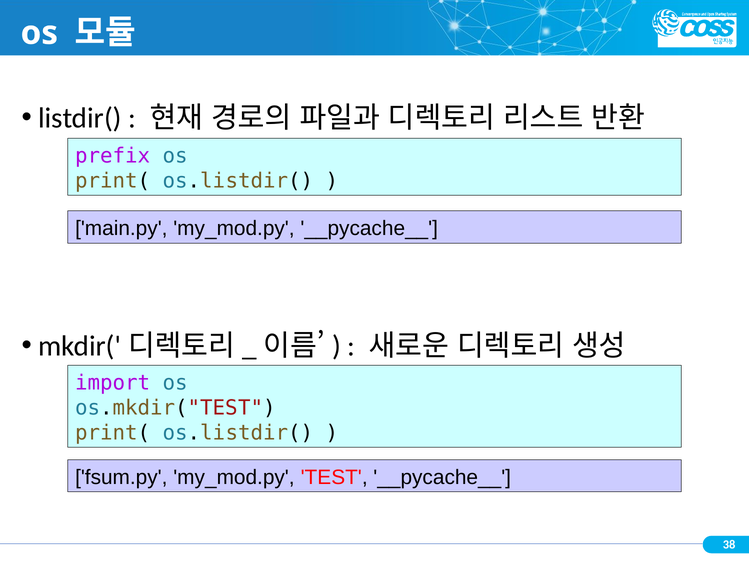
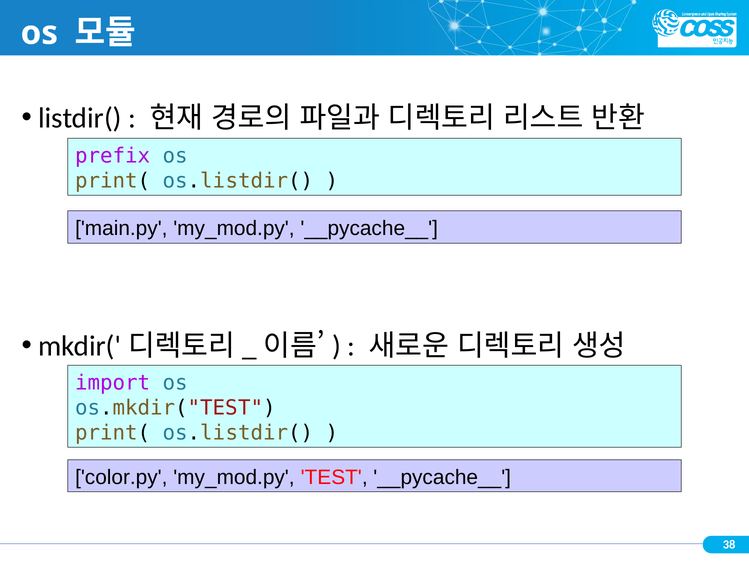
fsum.py: fsum.py -> color.py (121, 477)
